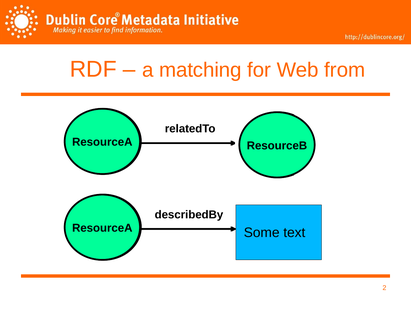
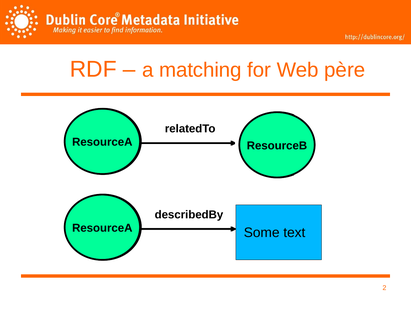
from: from -> père (345, 70)
